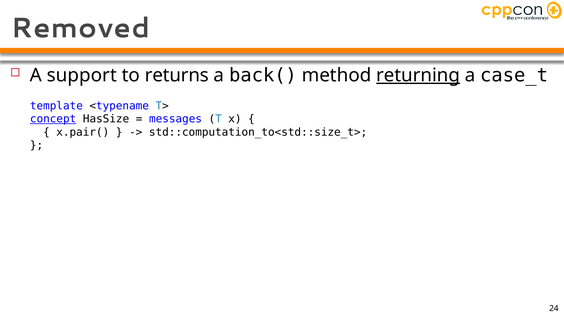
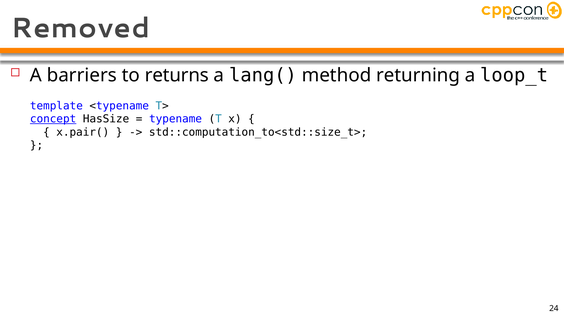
support: support -> barriers (82, 75)
back(: back( -> lang( (263, 75)
returning underline: present -> none (418, 75)
case_t: case_t -> loop_t (514, 75)
messages: messages -> typename (176, 119)
